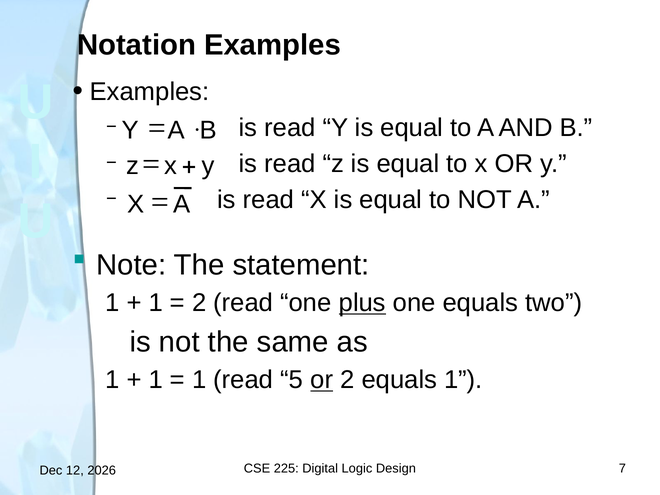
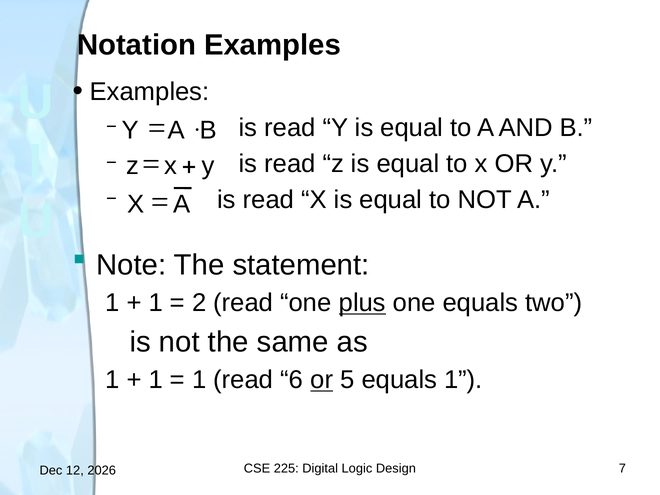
5: 5 -> 6 (292, 380)
or 2: 2 -> 5 (347, 380)
